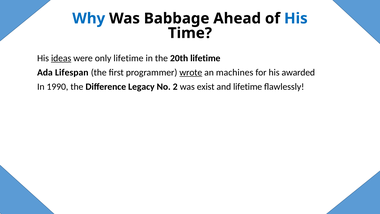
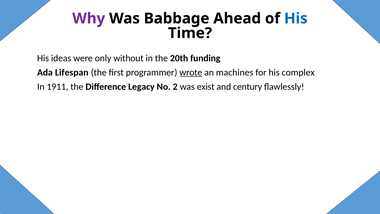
Why colour: blue -> purple (89, 18)
ideas underline: present -> none (61, 58)
only lifetime: lifetime -> without (129, 58)
20th lifetime: lifetime -> funding (205, 58)
awarded: awarded -> complex (298, 72)
1990: 1990 -> 1911 (57, 87)
and lifetime: lifetime -> century (248, 87)
